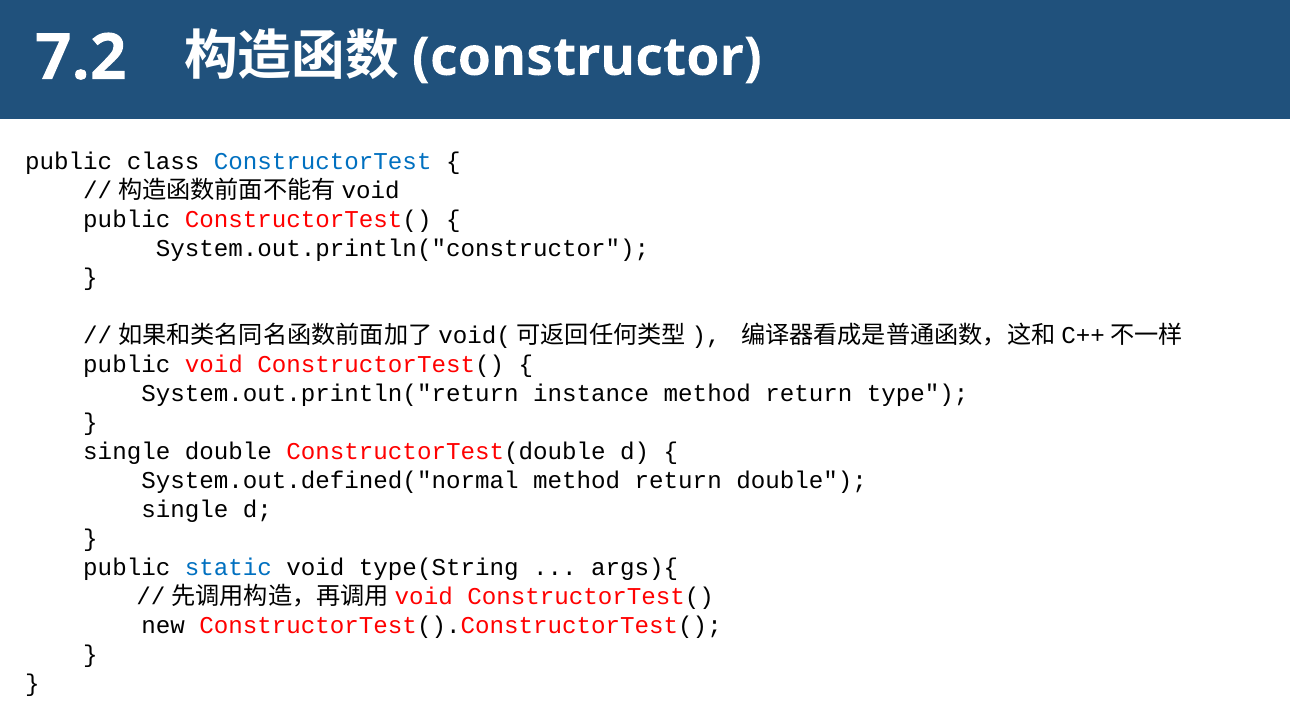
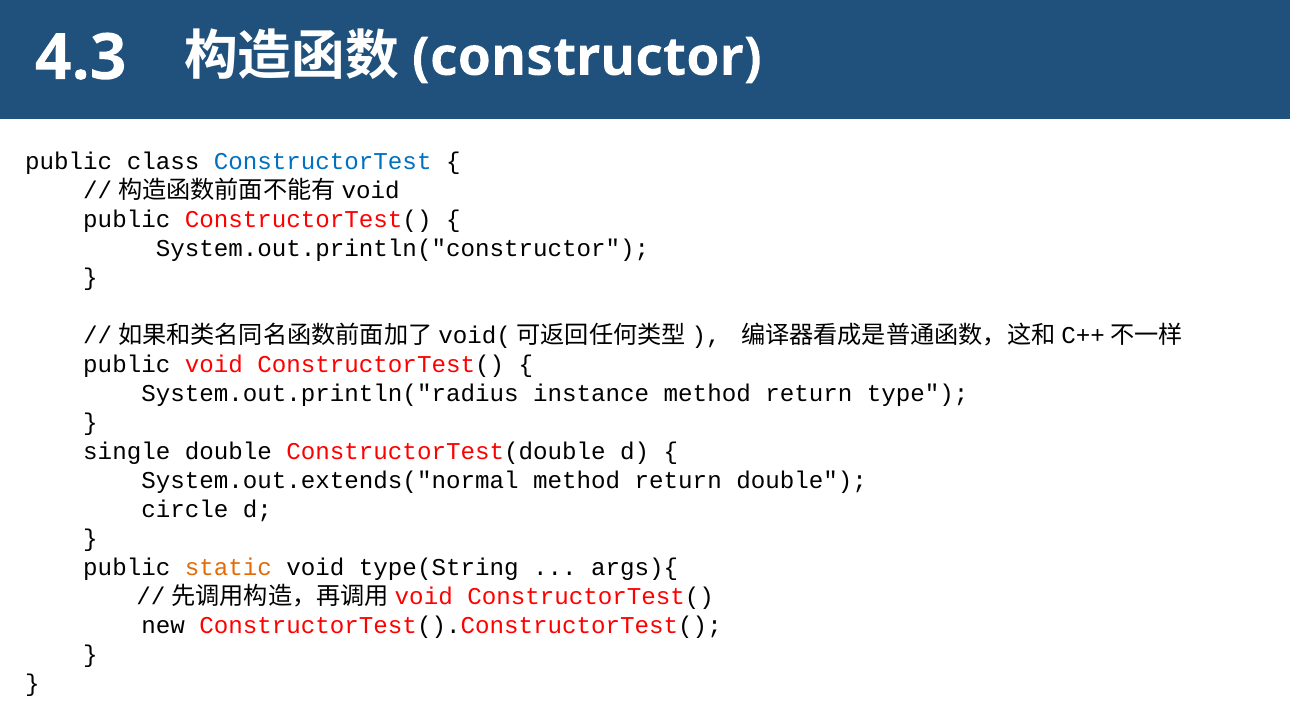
7.2: 7.2 -> 4.3 (81, 58)
System.out.println("return: System.out.println("return -> System.out.println("radius (330, 394)
System.out.defined("normal: System.out.defined("normal -> System.out.extends("normal (330, 481)
single: single -> circle (185, 510)
static colour: blue -> orange (228, 568)
